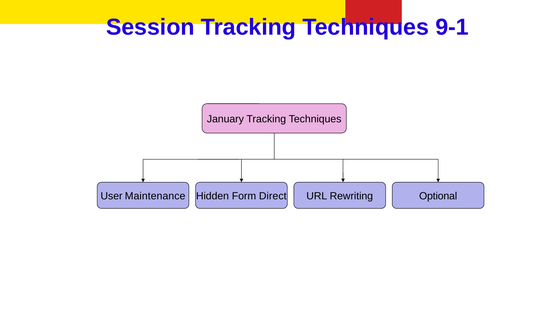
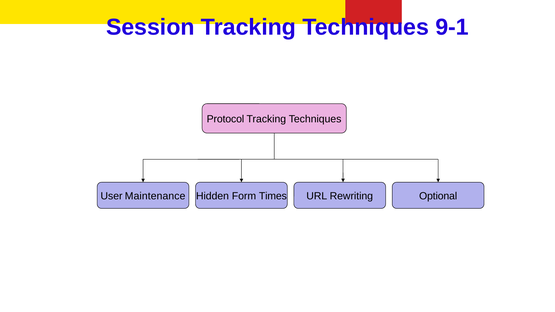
January: January -> Protocol (225, 119)
Direct: Direct -> Times (273, 196)
